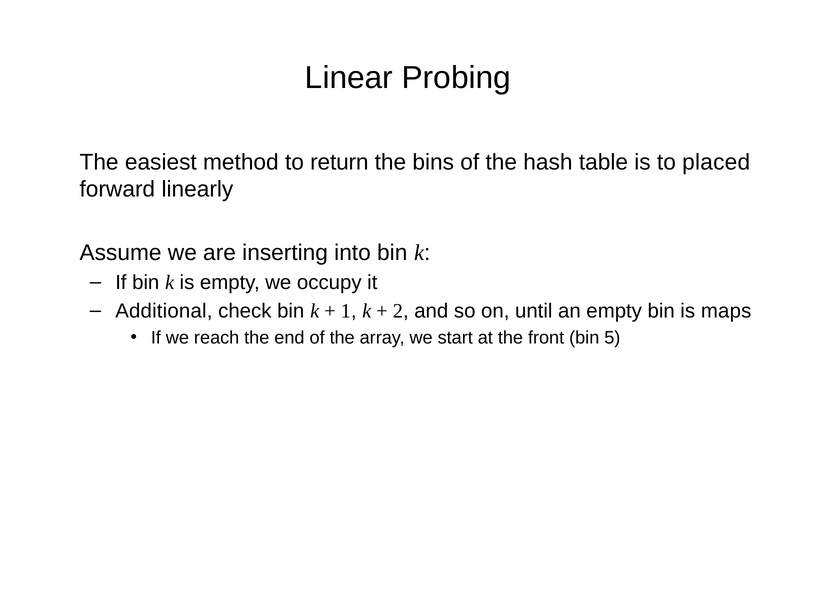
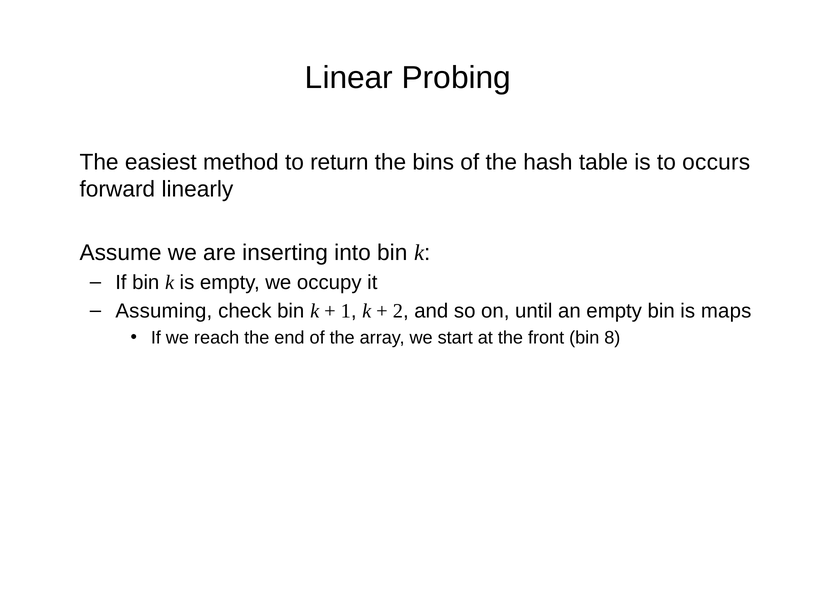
placed: placed -> occurs (716, 162)
Additional: Additional -> Assuming (164, 311)
5: 5 -> 8 (612, 338)
